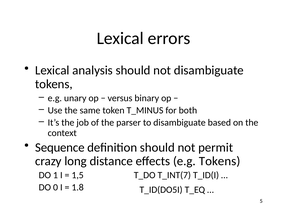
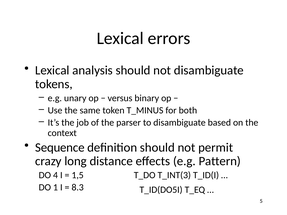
e.g Tokens: Tokens -> Pattern (220, 161)
1: 1 -> 4 (56, 175)
T_INT(7: T_INT(7 -> T_INT(3 (174, 175)
0: 0 -> 1 (56, 188)
1.8: 1.8 -> 8.3 (78, 188)
